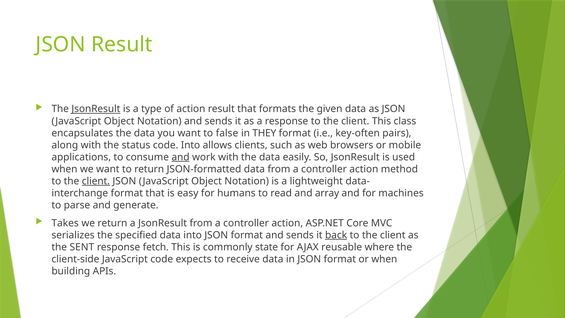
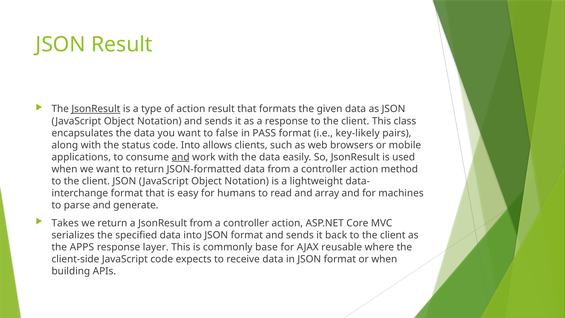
THEY: THEY -> PASS (264, 133)
key-often: key-often -> key-likely (358, 133)
client underline: present -> none (96, 181)
back underline: present -> none (336, 235)
SENT: SENT -> APPS (82, 247)
fetch: fetch -> layer (156, 247)
state: state -> base (266, 247)
